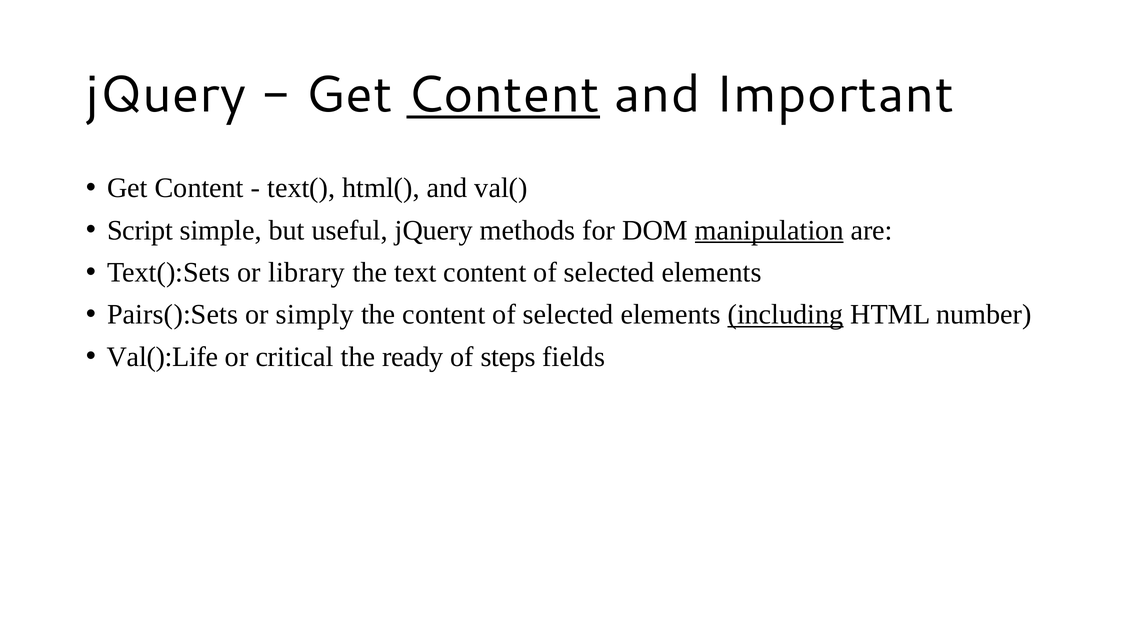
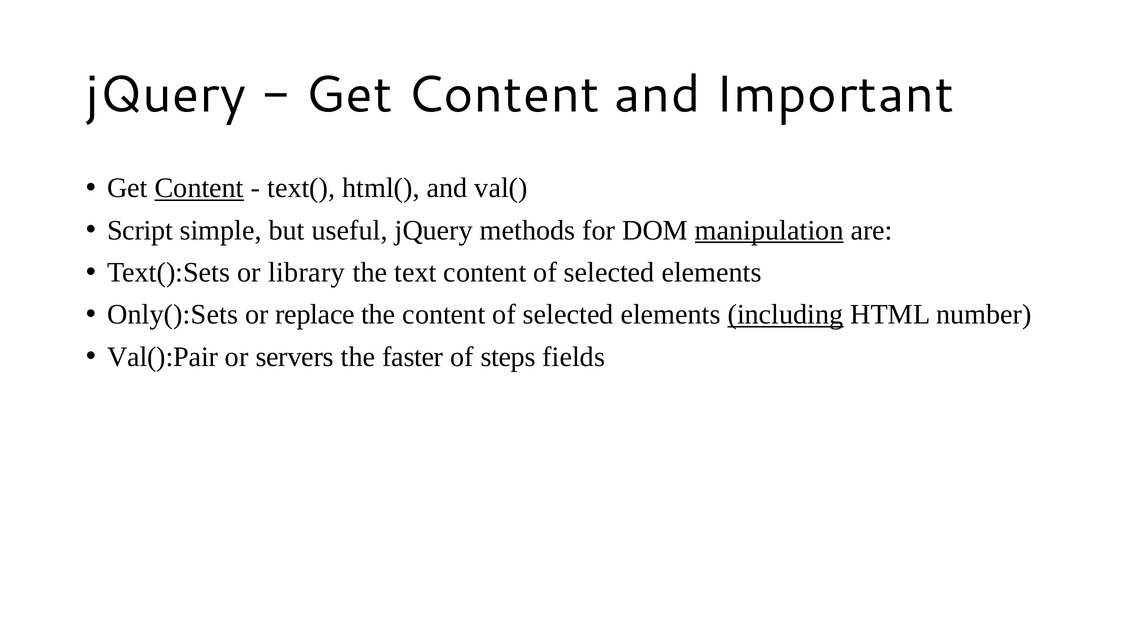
Content underline: present -> none (503, 95)
Content underline: none -> present (199, 188)
Pairs():Sets: Pairs():Sets -> Only():Sets (173, 315)
simply: simply -> replace (315, 315)
Val():Life: Val():Life -> Val():Pair (163, 357)
critical: critical -> servers (295, 357)
ready: ready -> faster (413, 357)
